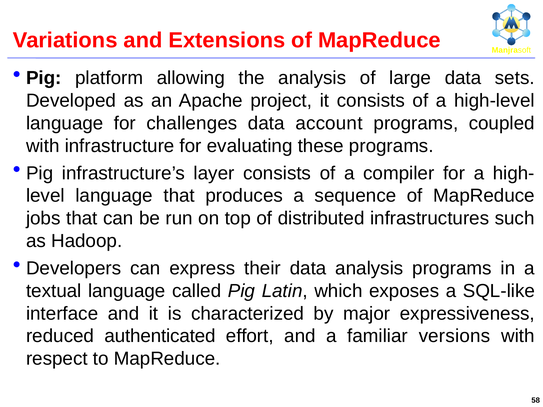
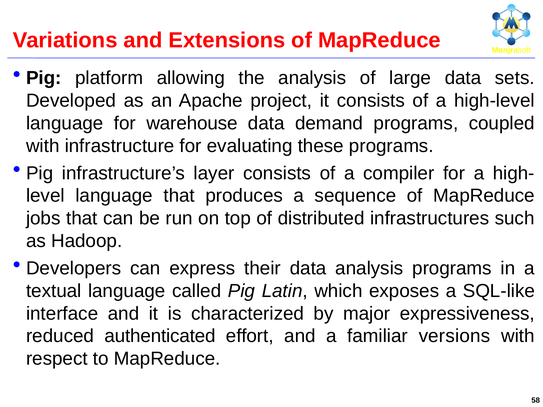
challenges: challenges -> warehouse (192, 123)
account: account -> demand (329, 123)
